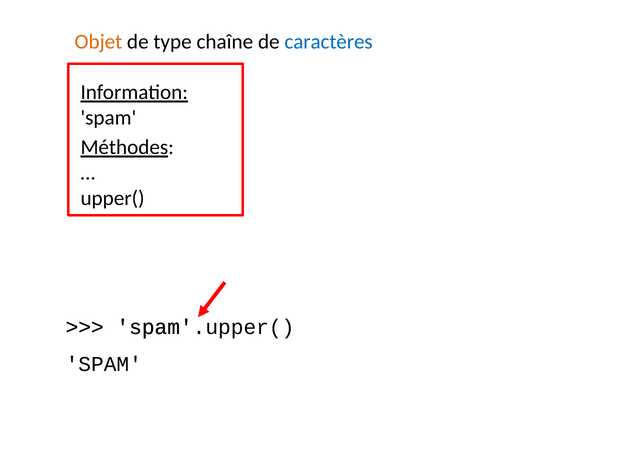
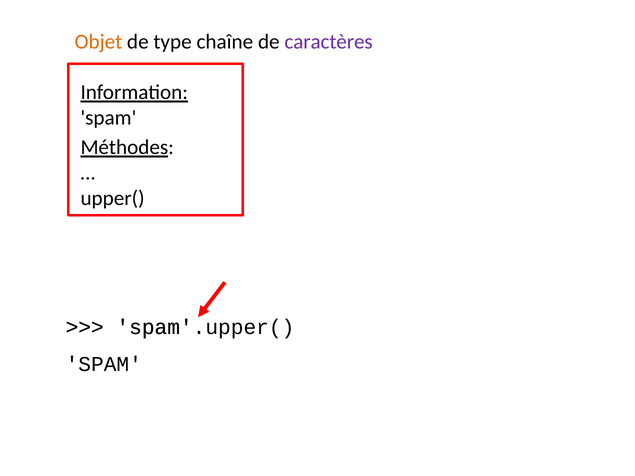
caractères colour: blue -> purple (329, 42)
